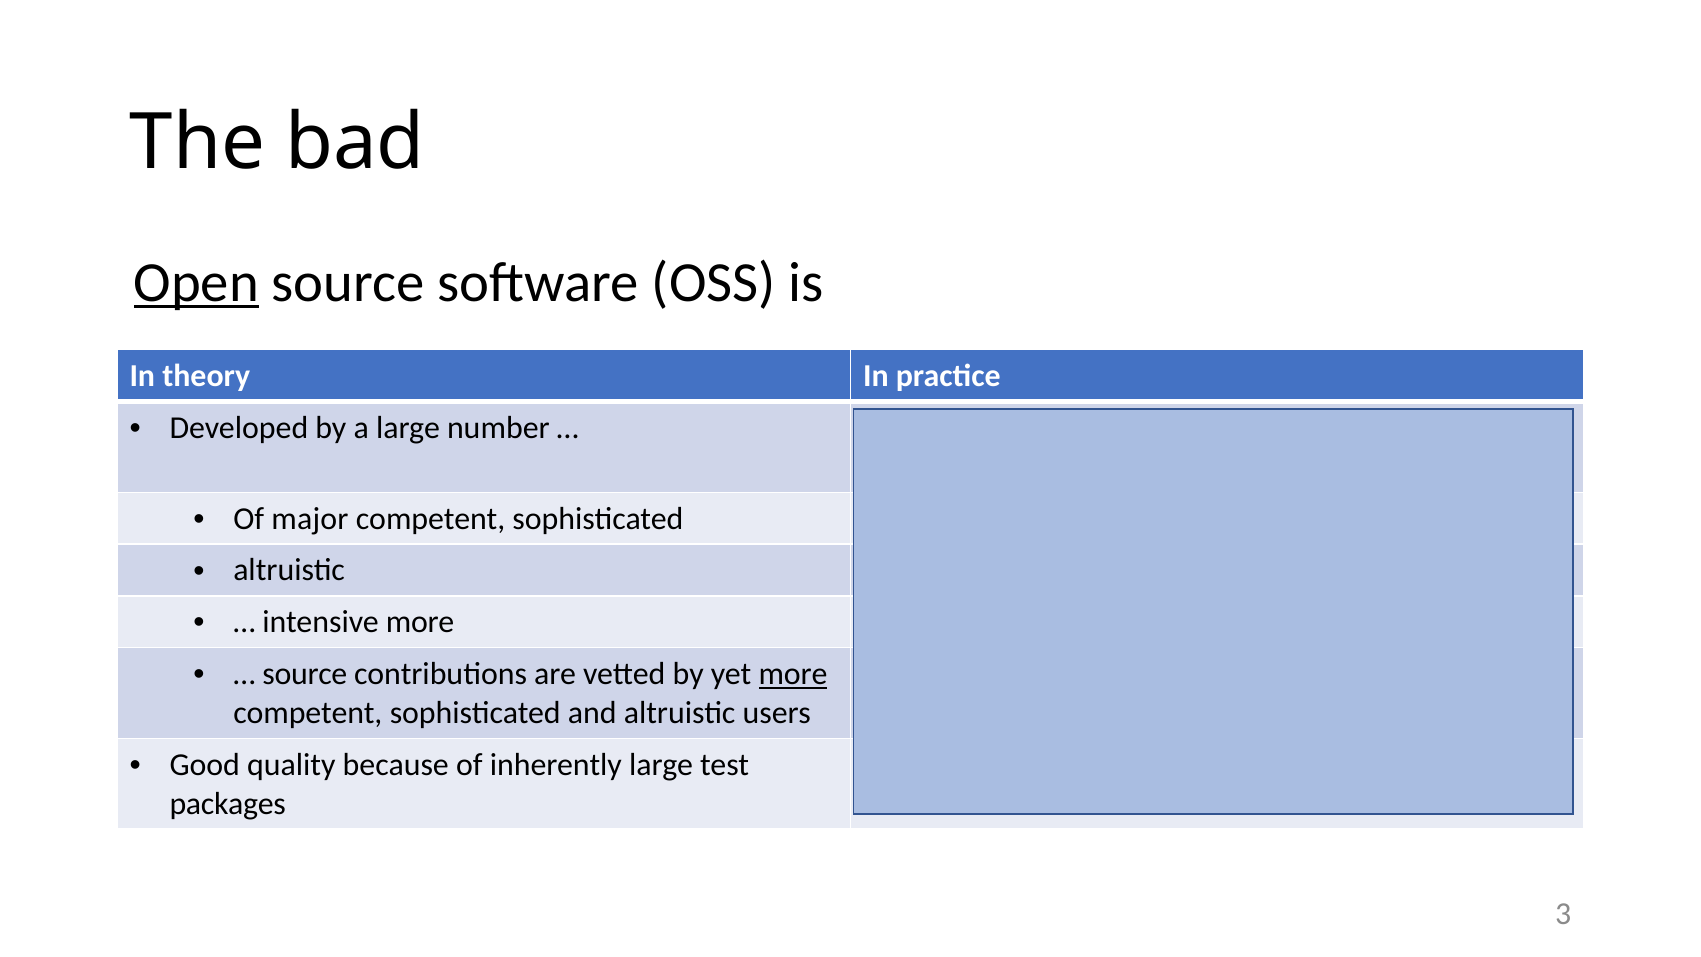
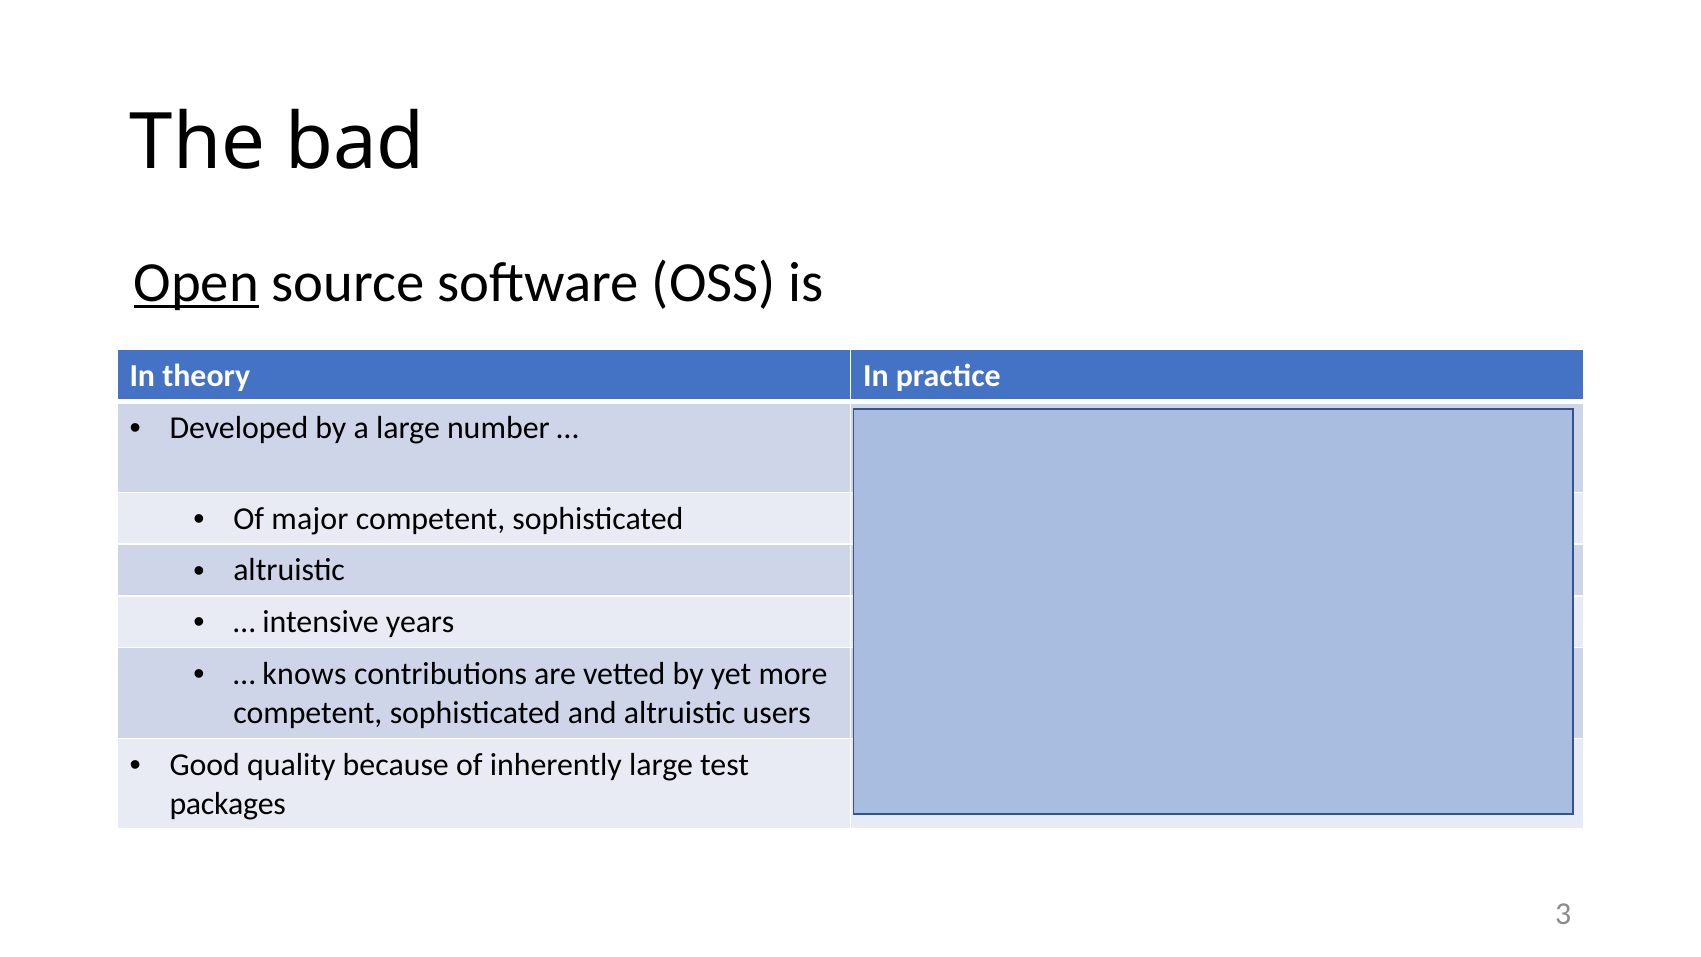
intensive more: more -> years (420, 622)
source: source -> knows (305, 674)
more underline: present -> none (793, 674)
